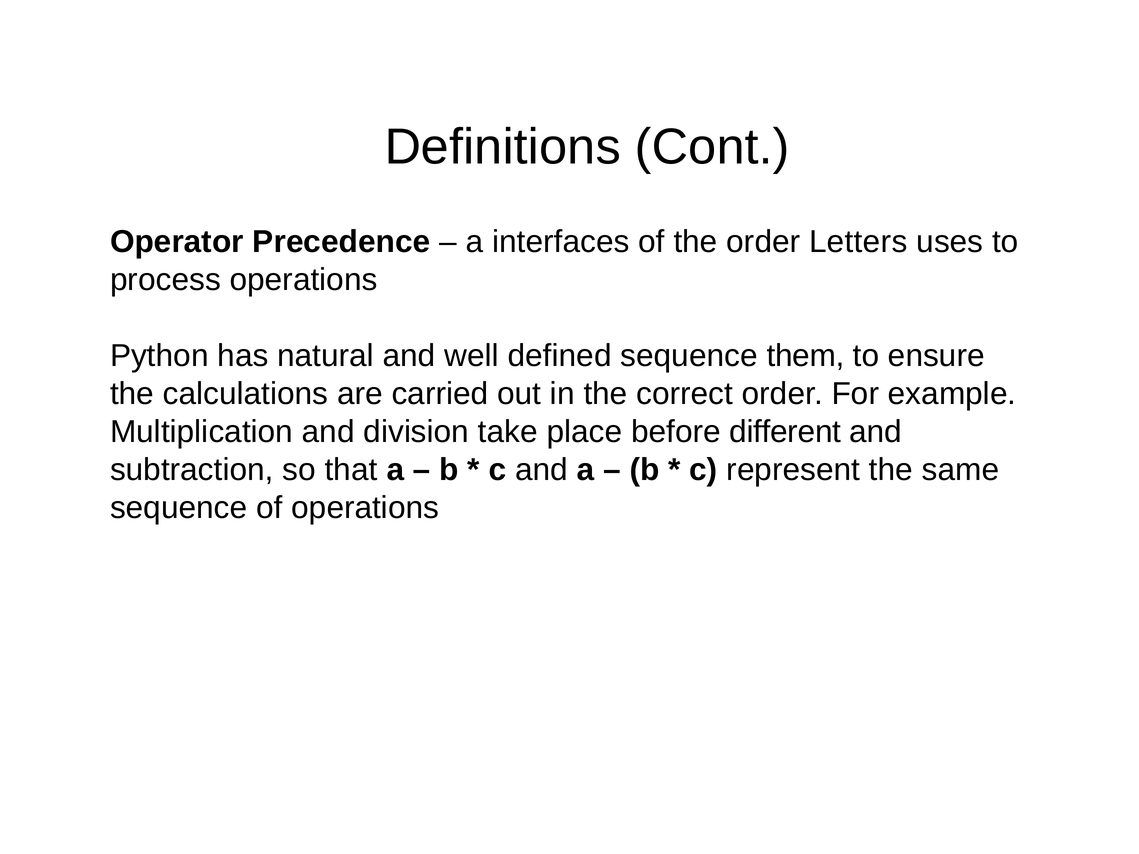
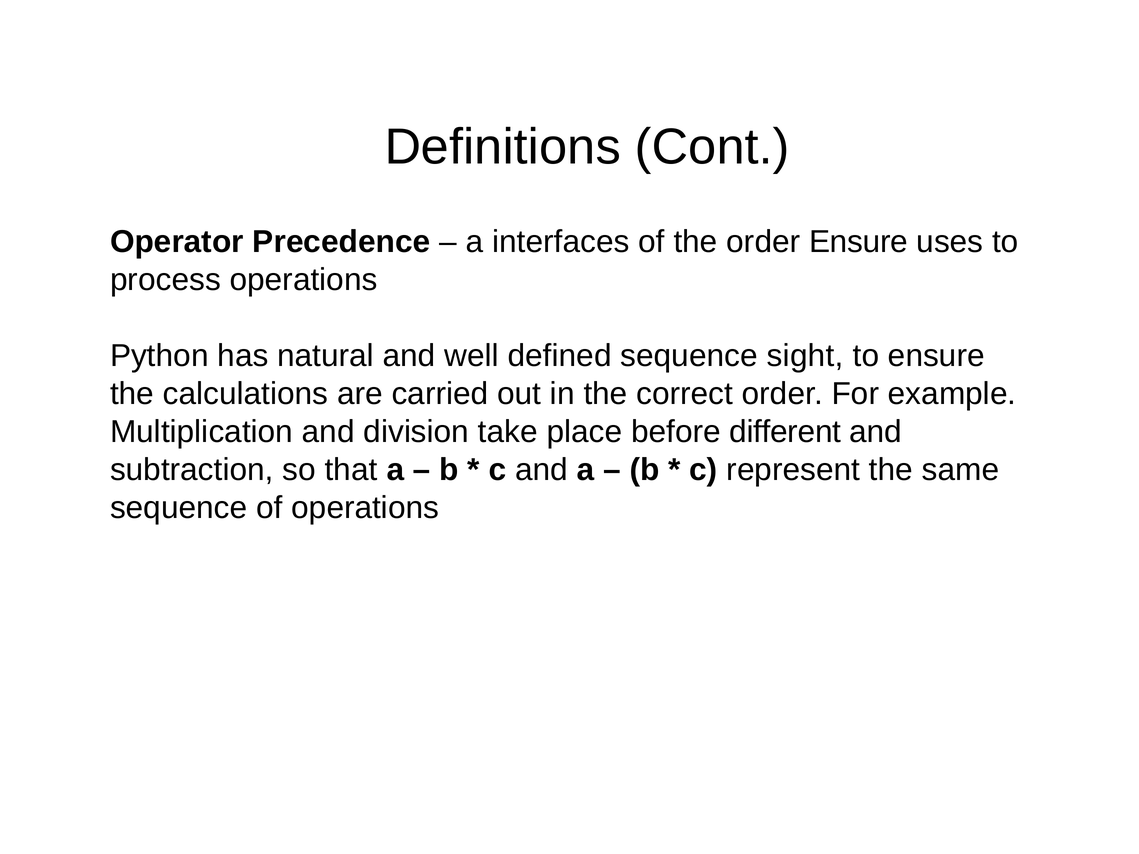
order Letters: Letters -> Ensure (859, 242)
them: them -> sight (805, 356)
